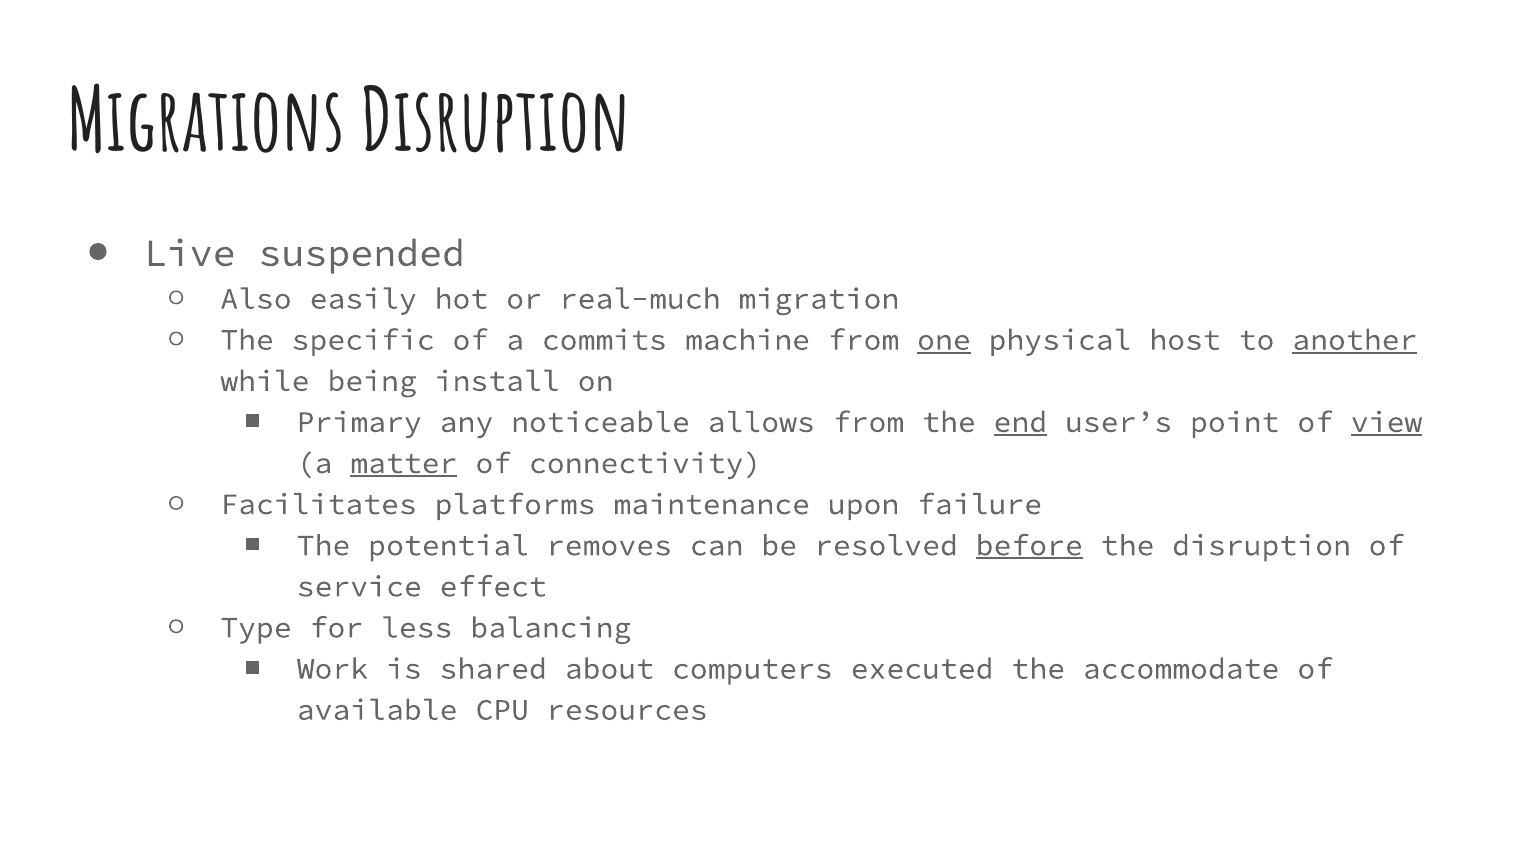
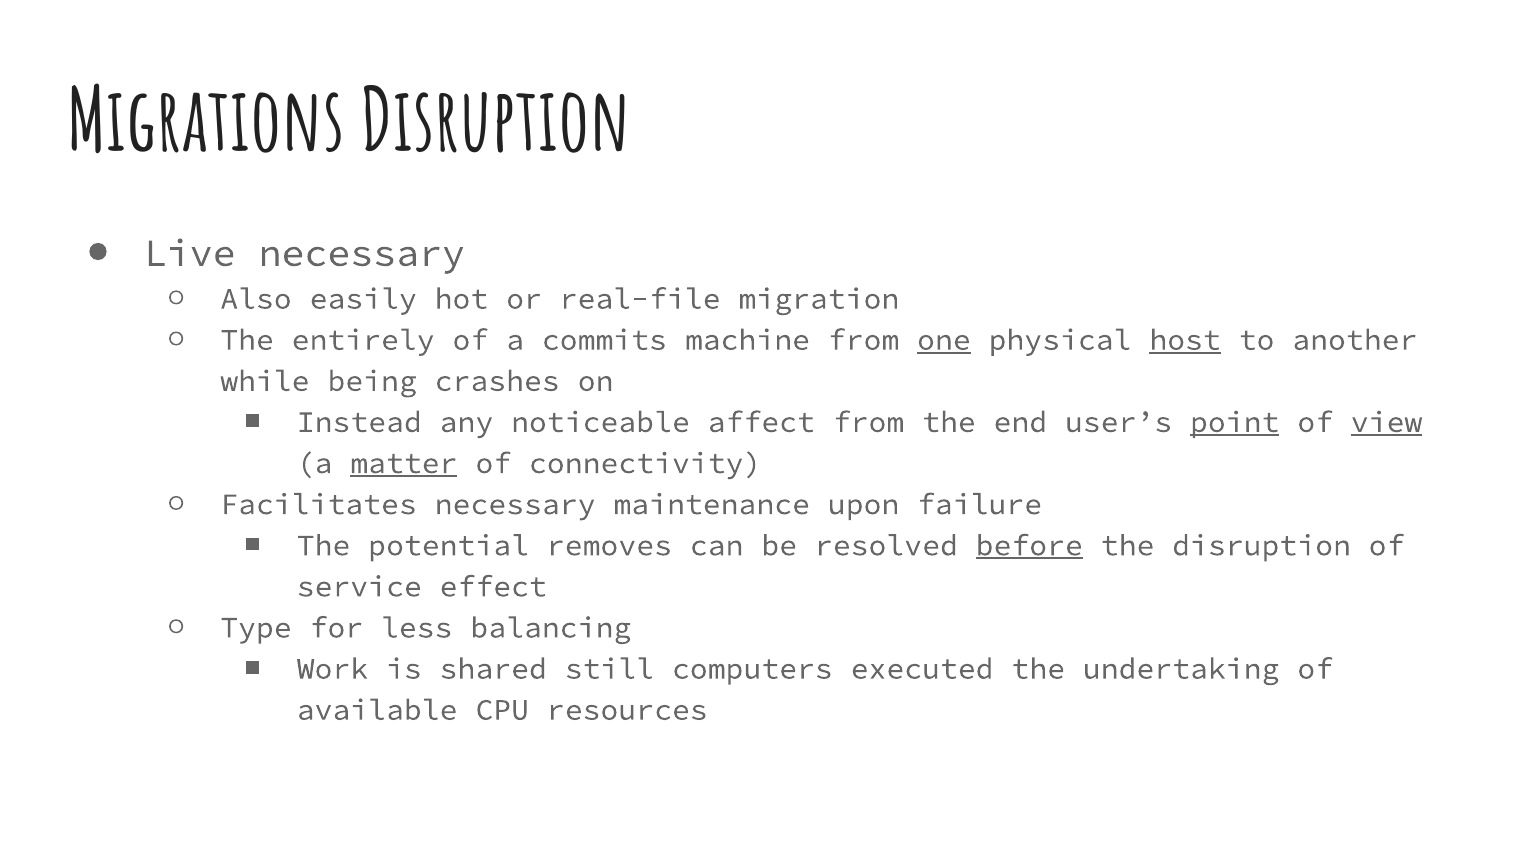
Live suspended: suspended -> necessary (362, 253)
real-much: real-much -> real-file (640, 299)
specific: specific -> entirely (363, 340)
host underline: none -> present (1185, 340)
another underline: present -> none (1355, 340)
install: install -> crashes (497, 381)
Primary: Primary -> Instead (359, 422)
allows: allows -> affect (761, 422)
end underline: present -> none (1020, 422)
point underline: none -> present (1235, 422)
Facilitates platforms: platforms -> necessary (515, 504)
about: about -> still (609, 669)
accommodate: accommodate -> undertaking (1181, 669)
